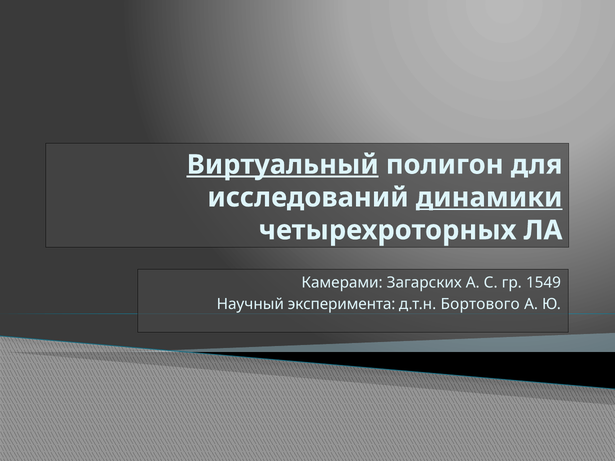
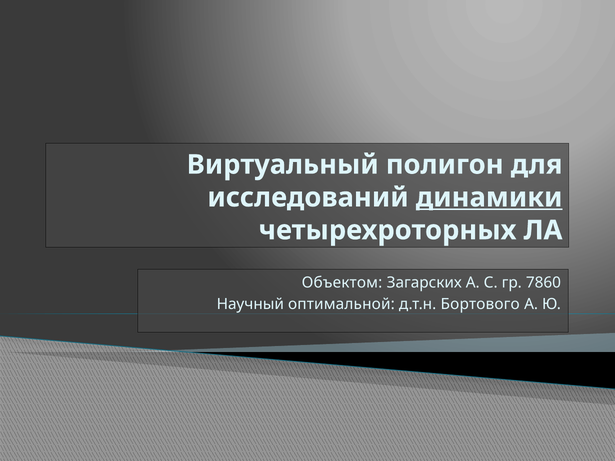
Виртуальный underline: present -> none (283, 165)
Камерами: Камерами -> Объектом (342, 283)
1549: 1549 -> 7860 (543, 283)
эксперимента: эксперимента -> оптимальной (341, 305)
